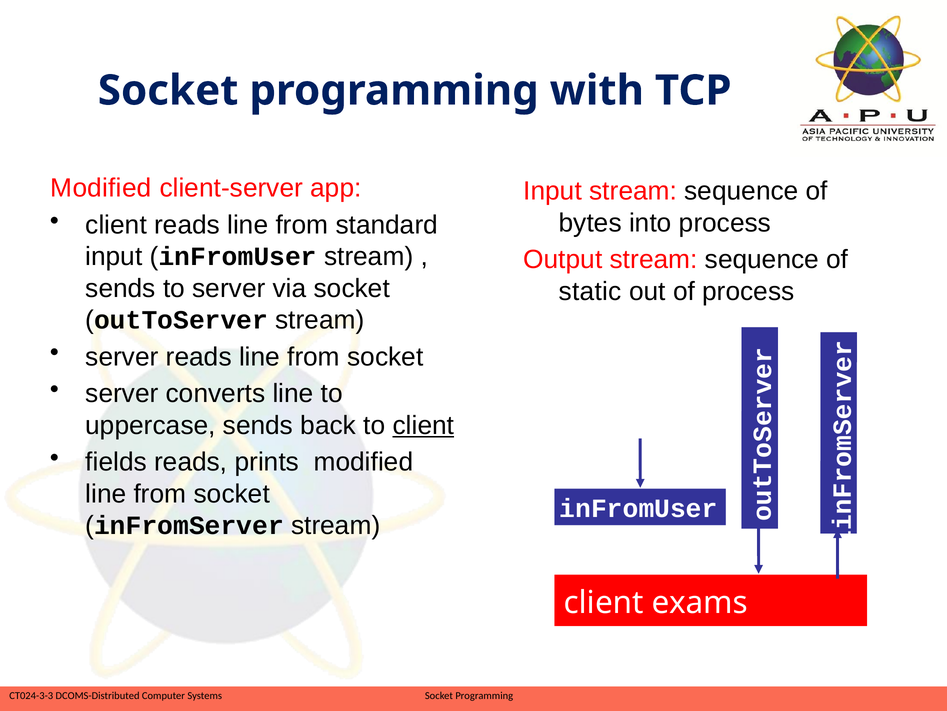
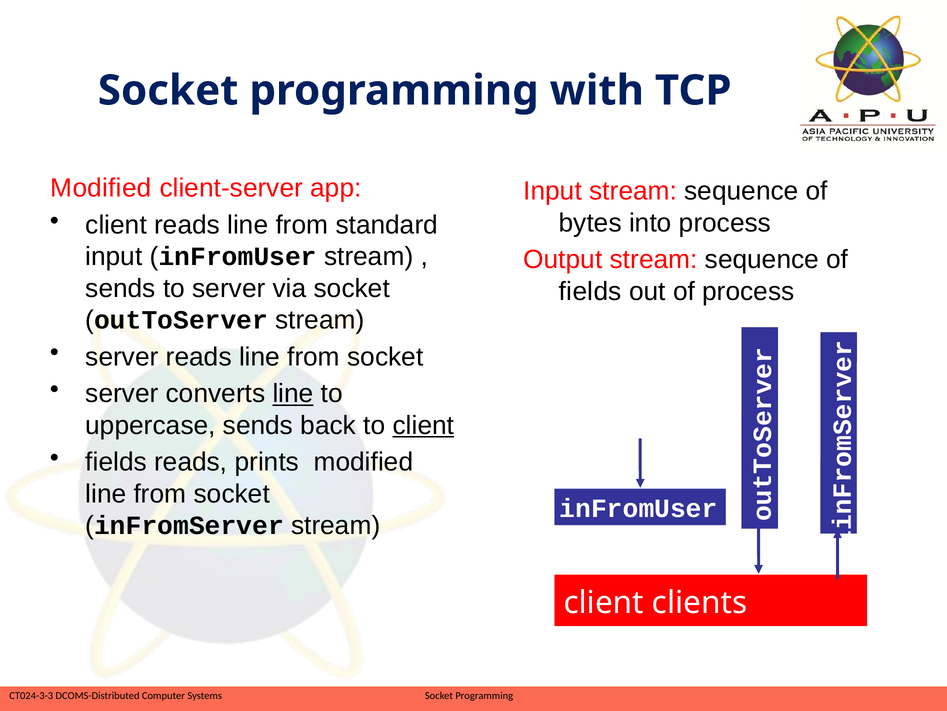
static: static -> fields (590, 291)
line underline: none -> present (293, 393)
exams: exams -> clients (700, 602)
